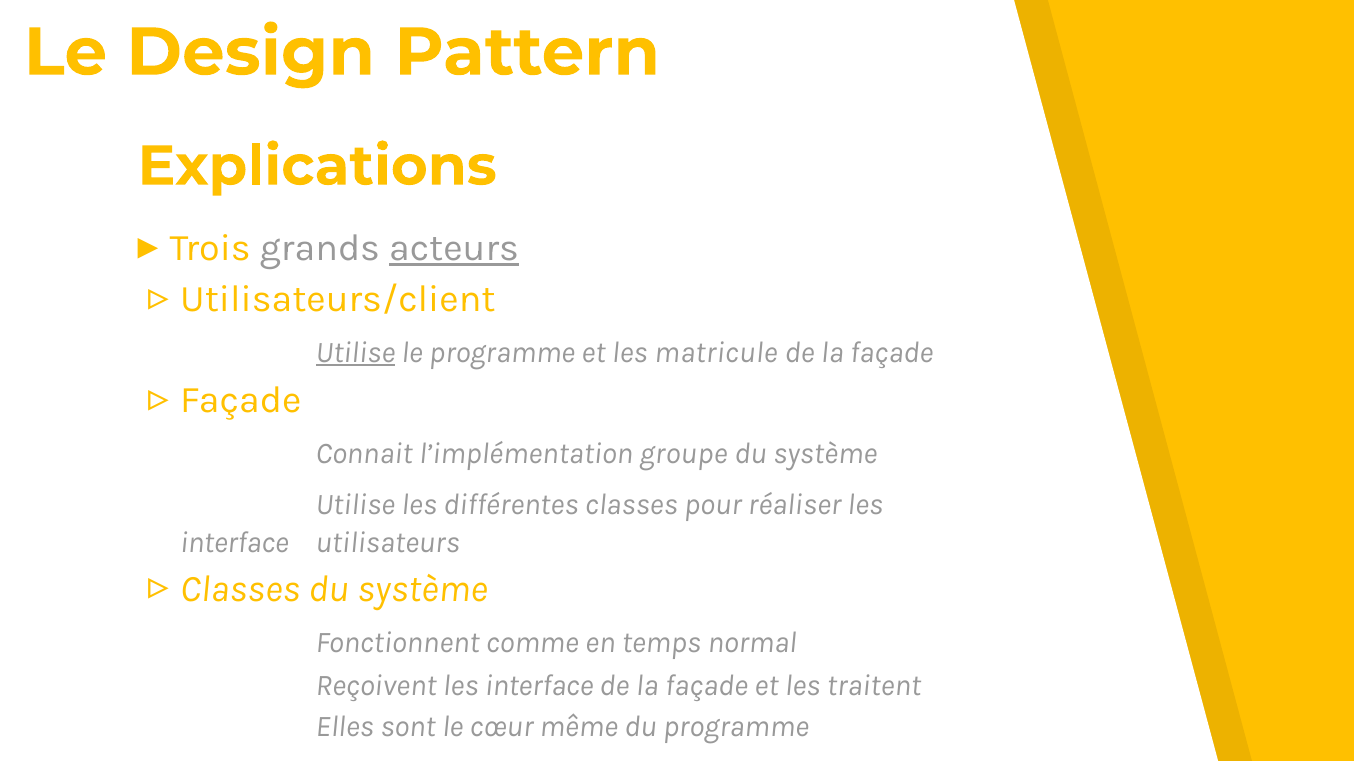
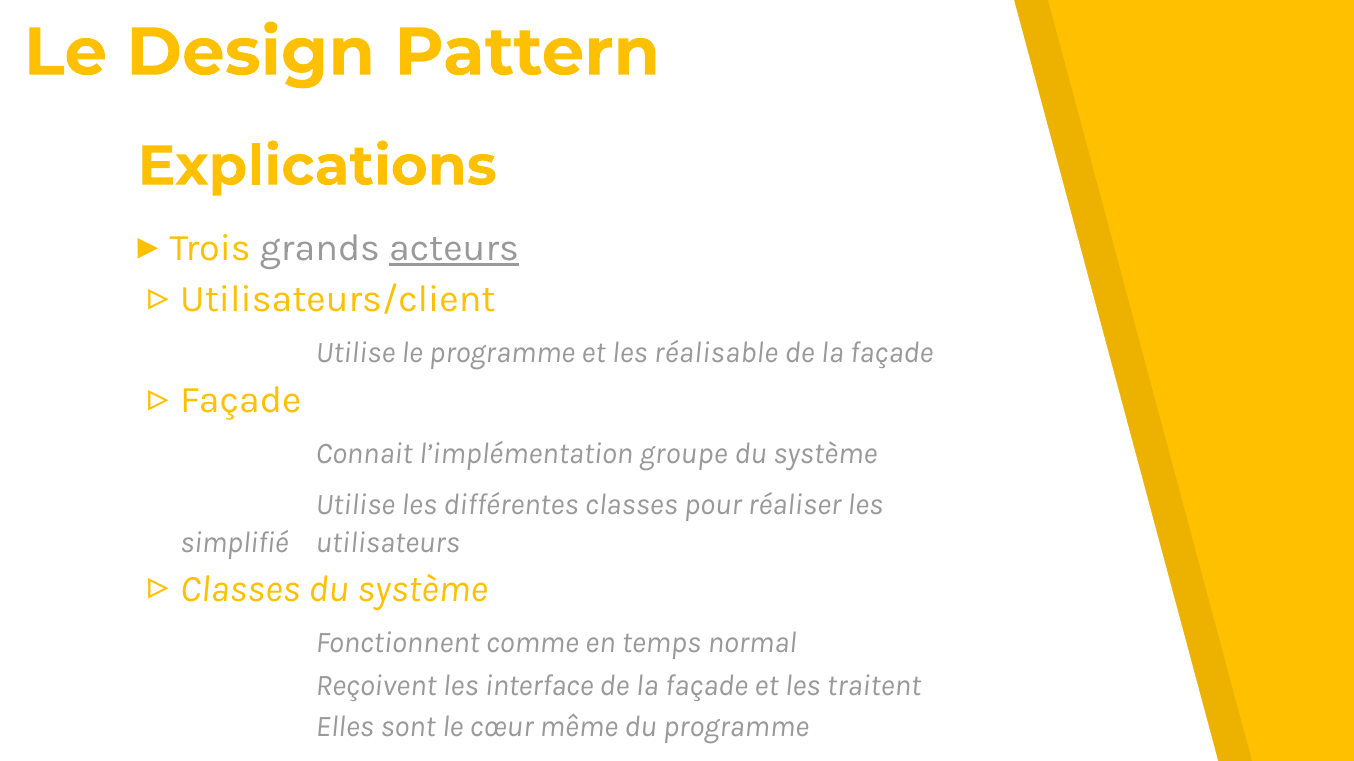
Utilise underline: present -> none (355, 353)
matricule: matricule -> réalisable (716, 353)
interface: interface -> simplifié (234, 543)
